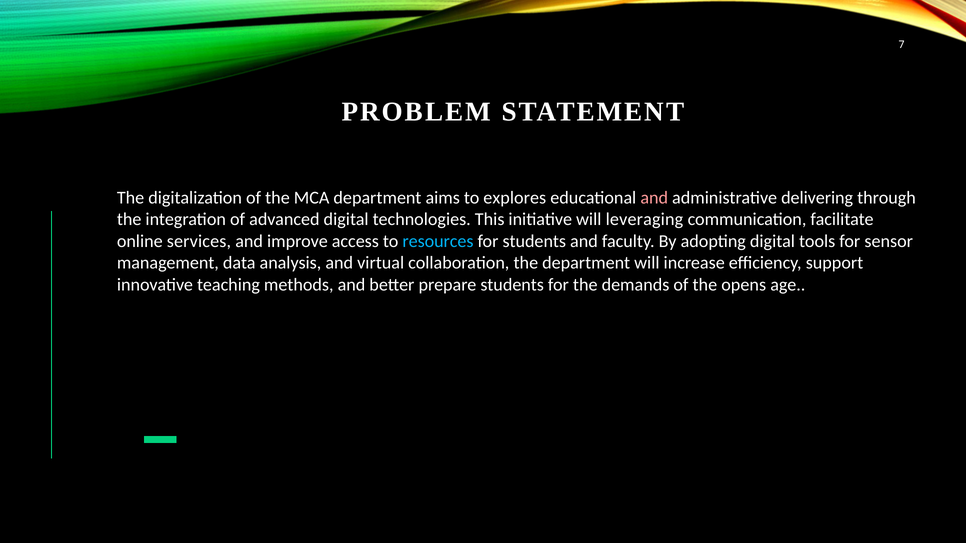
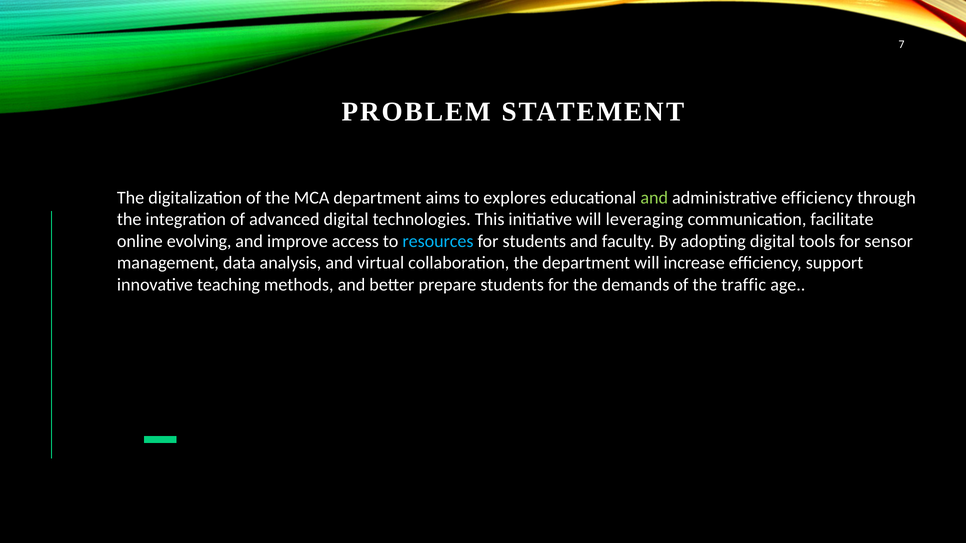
and colour: pink -> light green (654, 198)
administrative delivering: delivering -> efficiency (817, 198)
services: services -> evolving (199, 241)
opens: opens -> traffic (744, 285)
